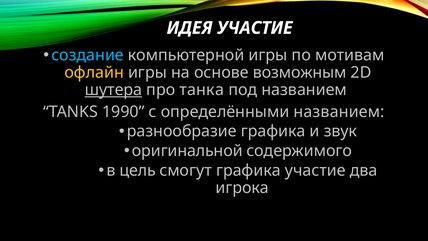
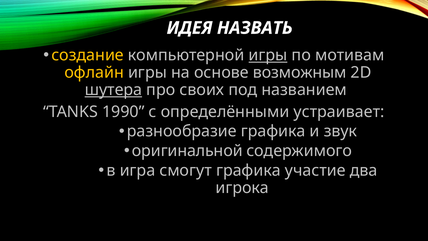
ИДЕЯ УЧАСТИЕ: УЧАСТИЕ -> НАЗВАТЬ (255, 28)
создание colour: light blue -> yellow (88, 55)
игры underline: none -> present (268, 55)
танка: танка -> своих (202, 90)
определёнными названием: названием -> устраивает (339, 112)
цель: цель -> игра (138, 170)
